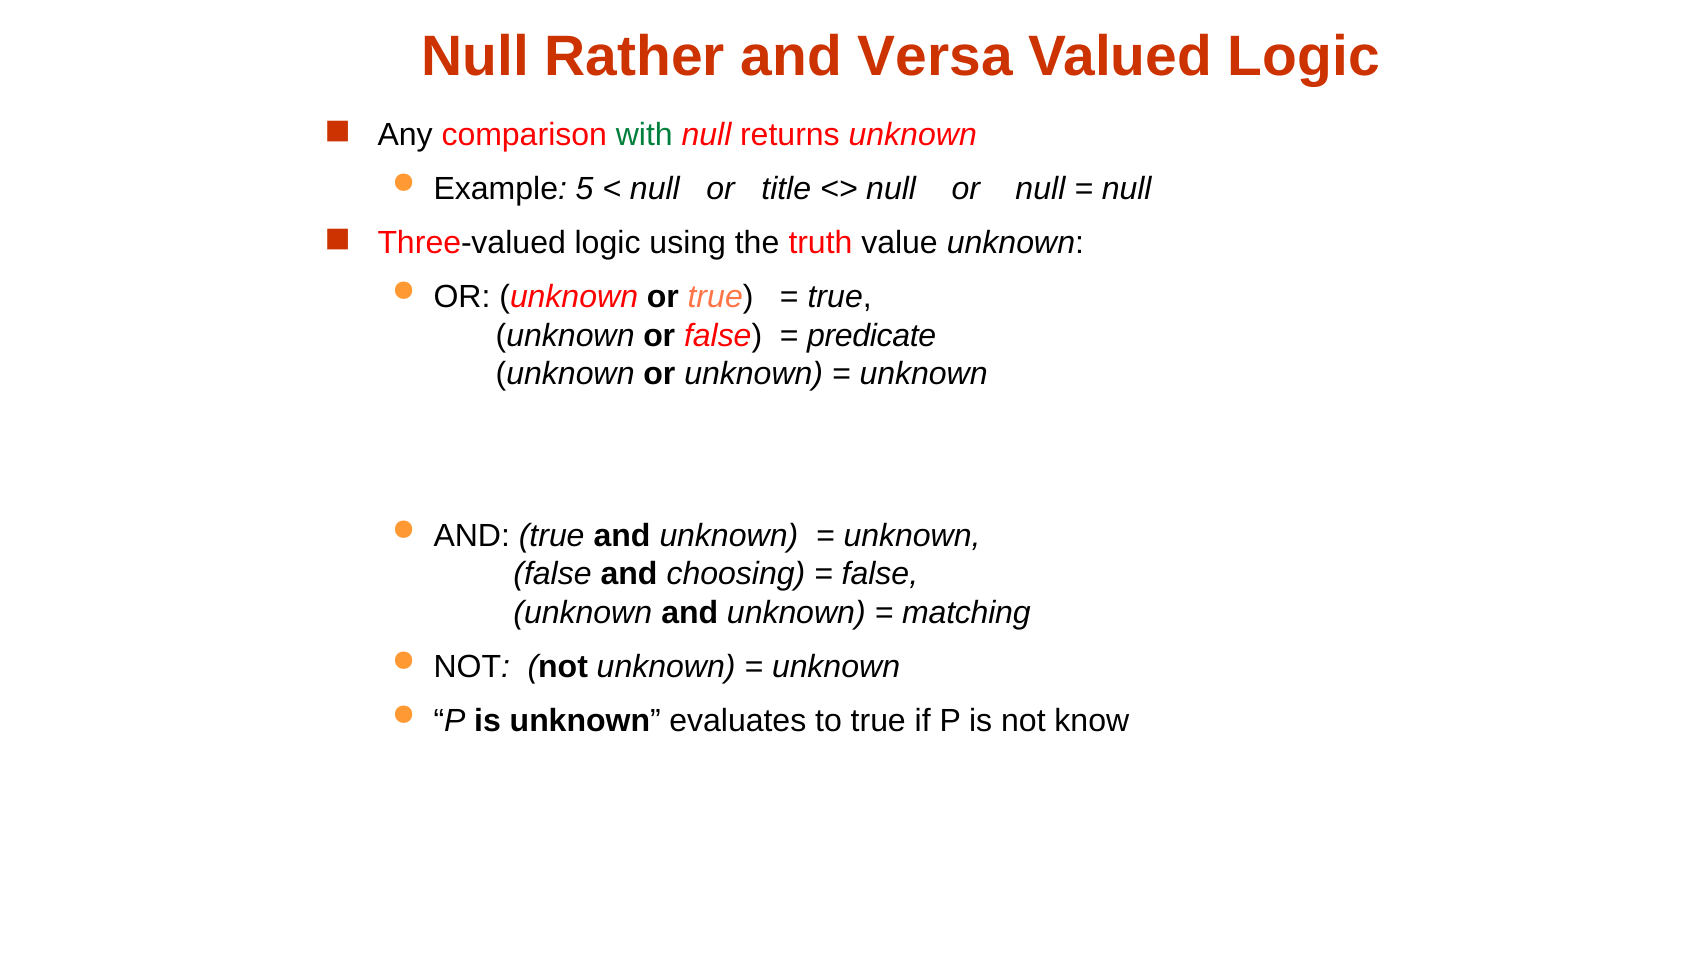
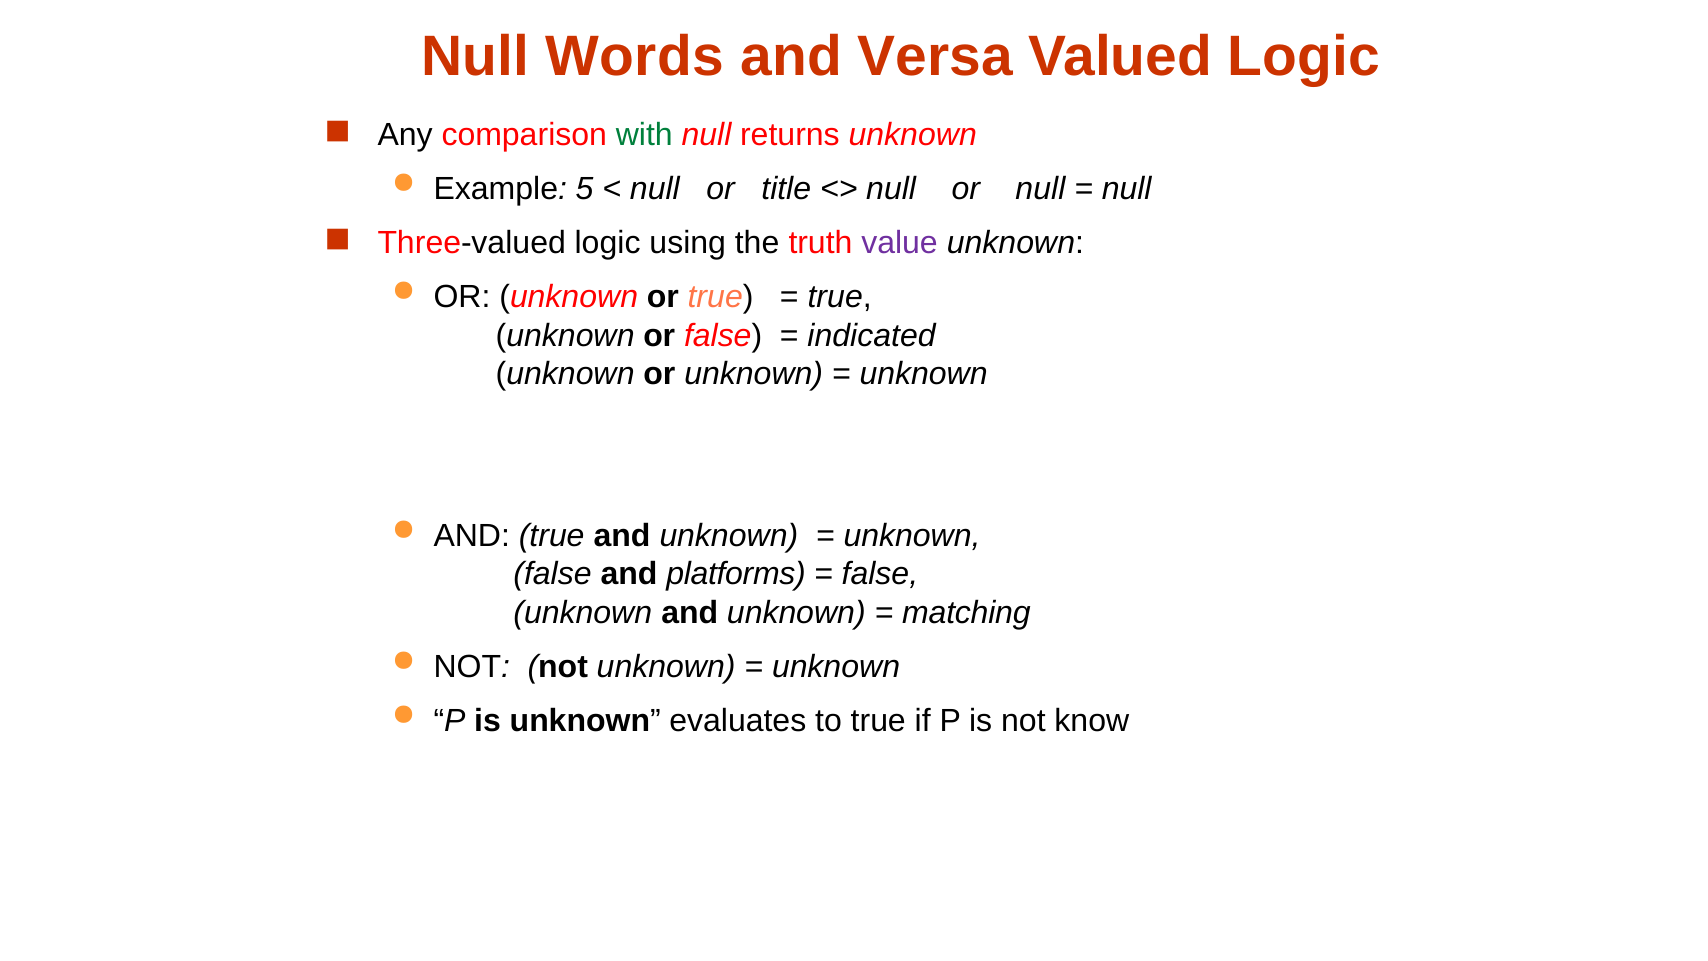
Rather: Rather -> Words (635, 57)
value colour: black -> purple (900, 243)
predicate: predicate -> indicated (872, 335)
choosing: choosing -> platforms (736, 574)
